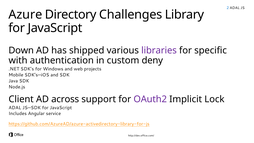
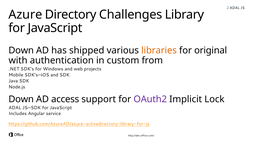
libraries colour: purple -> orange (159, 50)
specific: specific -> original (211, 50)
deny: deny -> from (152, 60)
Client: Client -> Down (21, 99)
across: across -> access (65, 99)
